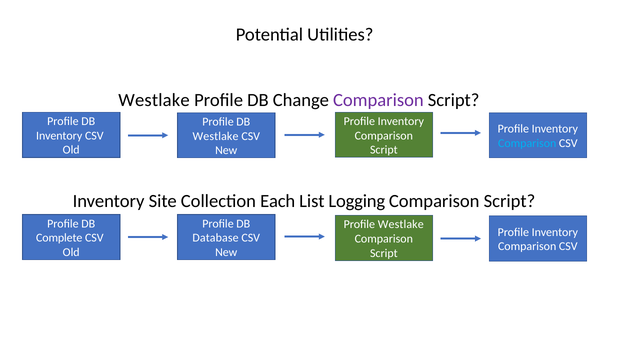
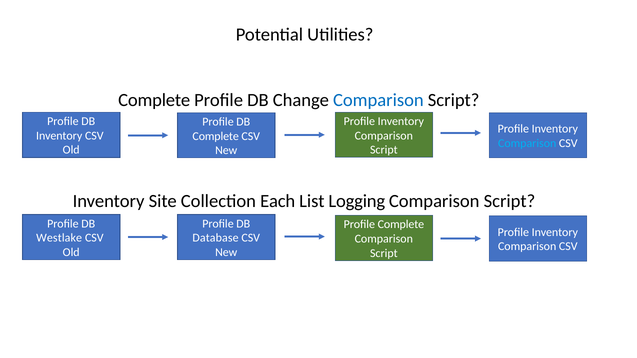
Westlake: Westlake -> Complete (154, 100)
Comparison colour: purple -> blue (378, 100)
Westlake: Westlake -> Complete (216, 136)
Profile Westlake: Westlake -> Complete (401, 225)
Complete: Complete -> Westlake (59, 238)
